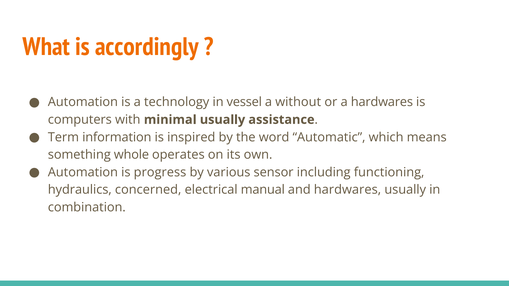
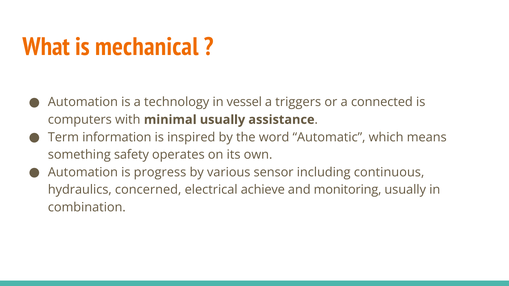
accordingly: accordingly -> mechanical (147, 47)
without: without -> triggers (298, 102)
a hardwares: hardwares -> connected (382, 102)
whole: whole -> safety (131, 155)
functioning: functioning -> continuous (389, 172)
manual: manual -> achieve (263, 190)
and hardwares: hardwares -> monitoring (348, 190)
